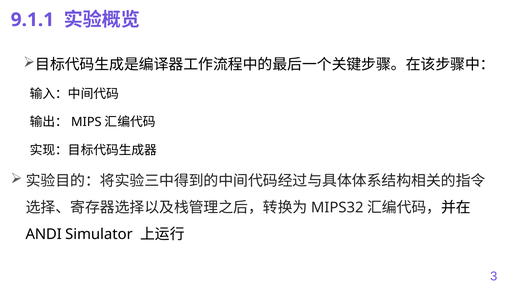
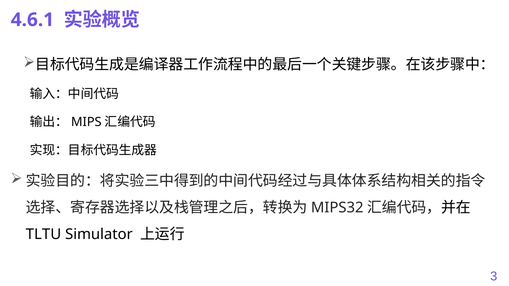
9.1.1: 9.1.1 -> 4.6.1 (32, 20)
ANDI: ANDI -> TLTU (43, 235)
